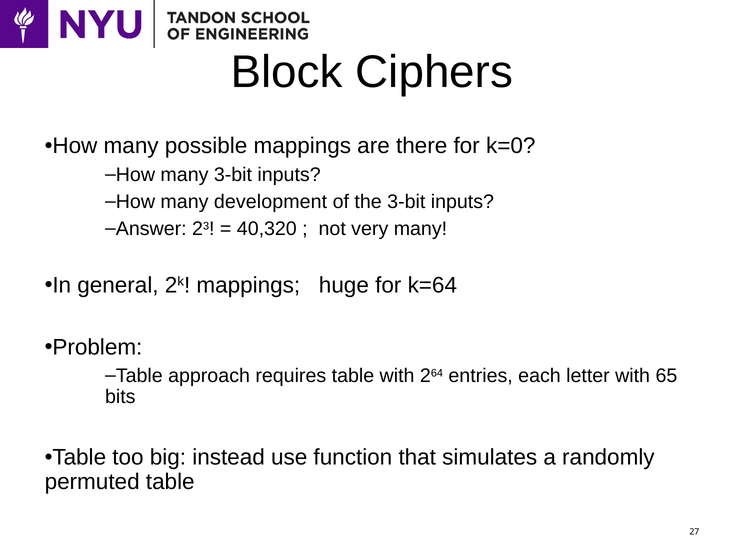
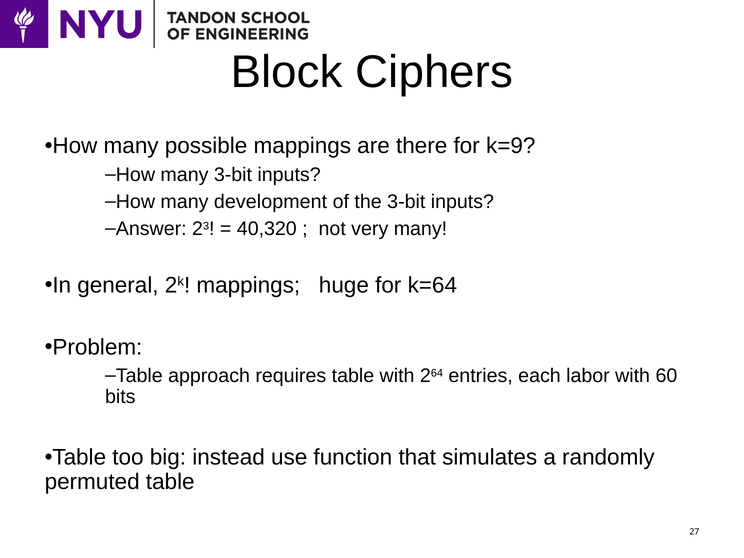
k=0: k=0 -> k=9 (511, 146)
letter: letter -> labor (588, 376)
65: 65 -> 60 (666, 376)
